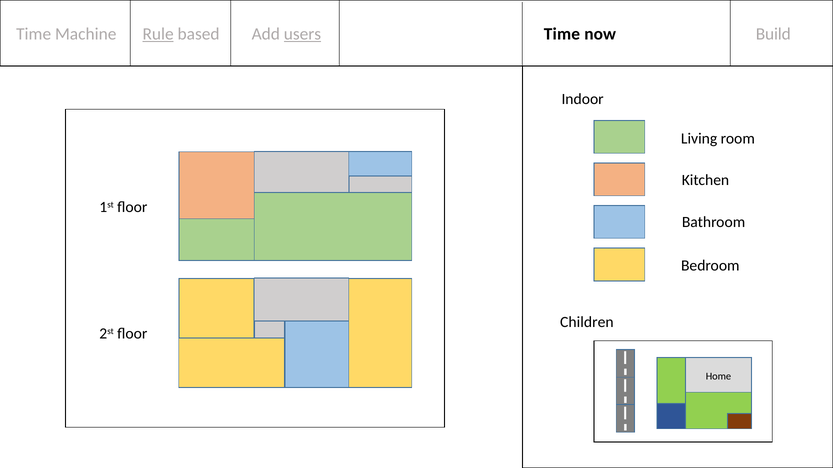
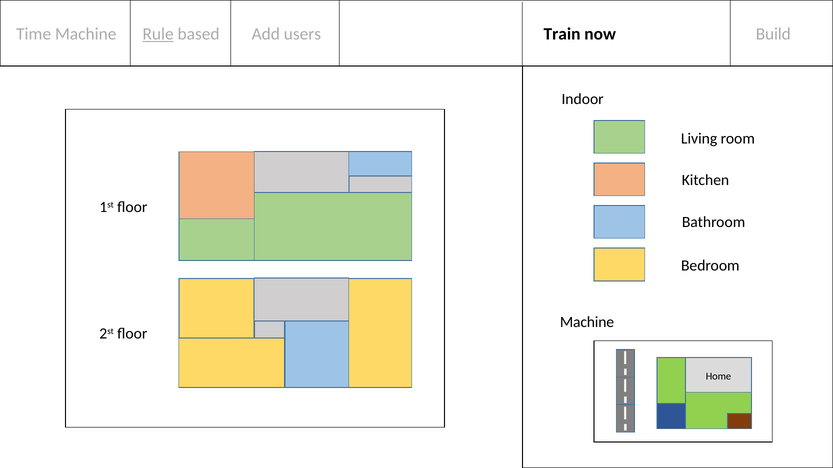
users underline: present -> none (302, 34)
Time: Time -> Train (562, 34)
Children: Children -> Machine (587, 323)
